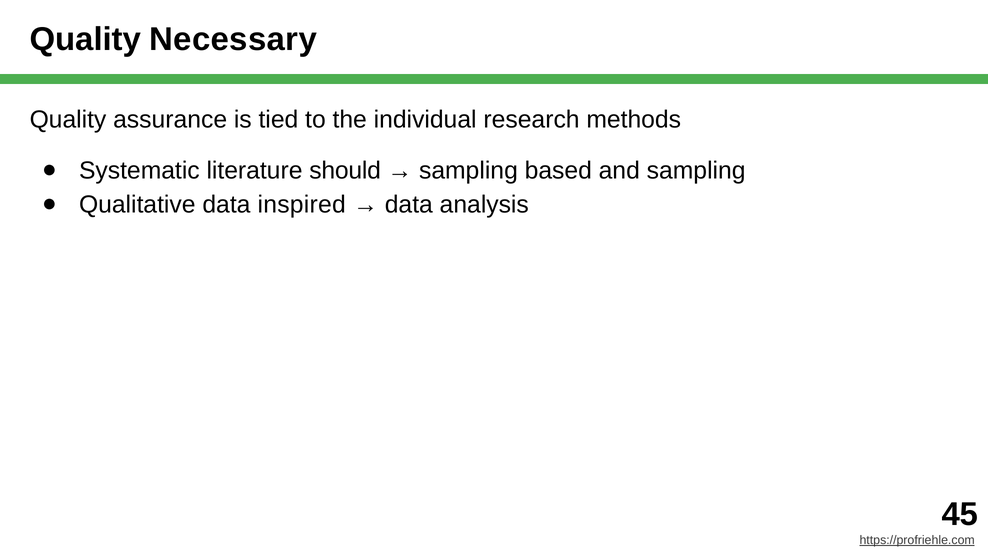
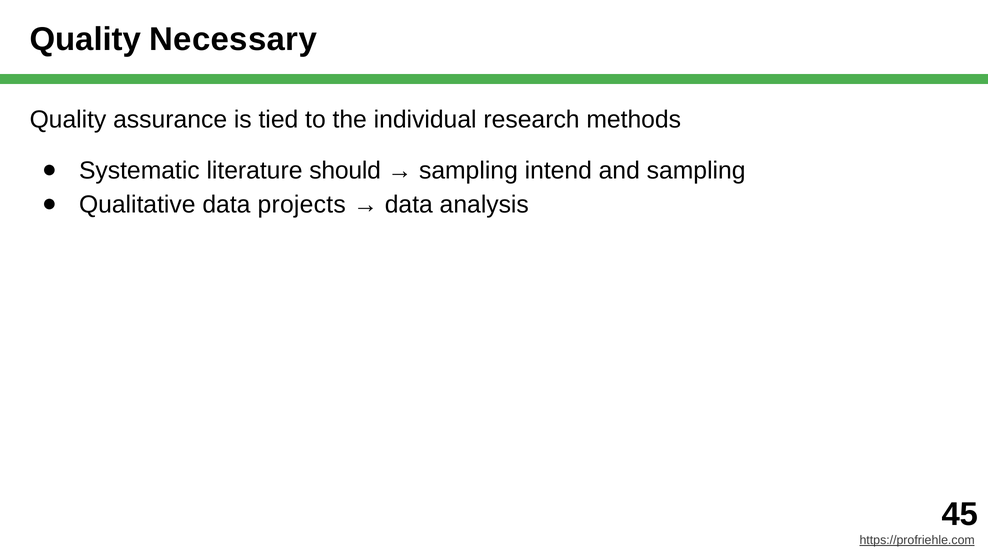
based: based -> intend (558, 170)
inspired: inspired -> projects (302, 204)
